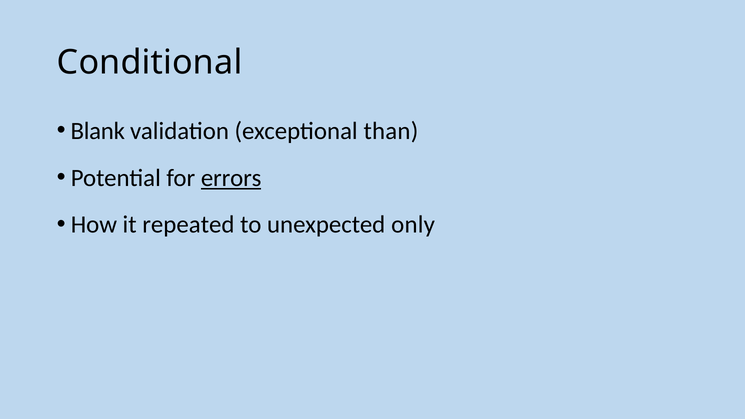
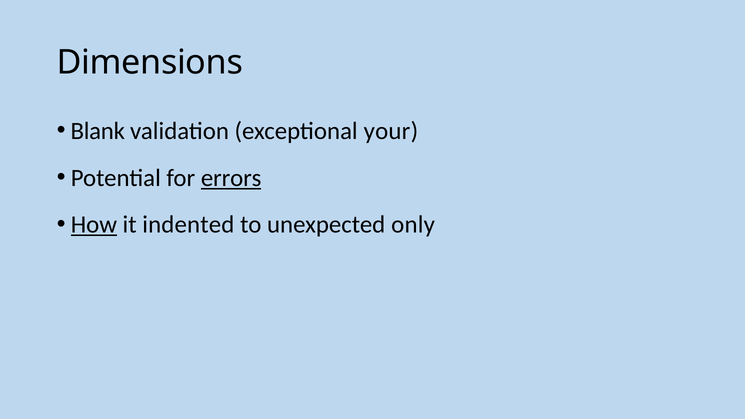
Conditional: Conditional -> Dimensions (150, 63)
than: than -> your (391, 131)
How underline: none -> present (94, 225)
repeated: repeated -> indented (188, 225)
